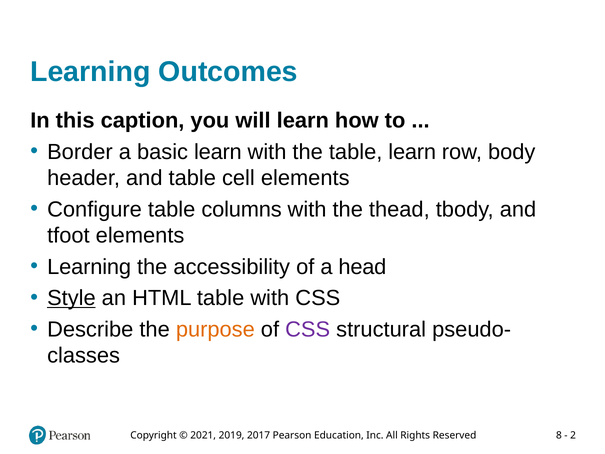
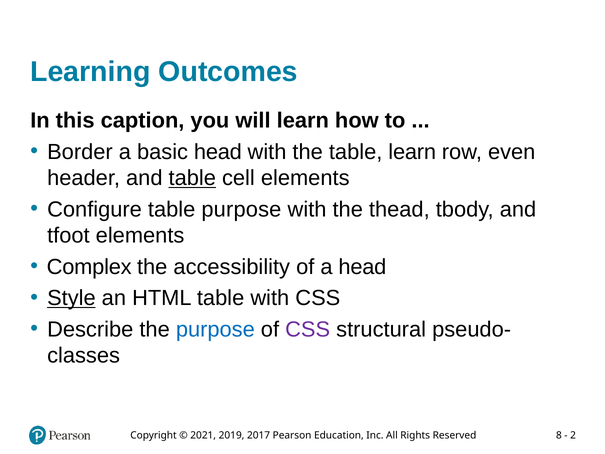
basic learn: learn -> head (218, 152)
body: body -> even (512, 152)
table underline: none -> present (192, 178)
table columns: columns -> purpose (241, 209)
Learning: Learning -> Complex (89, 267)
purpose colour: orange -> blue (215, 329)
